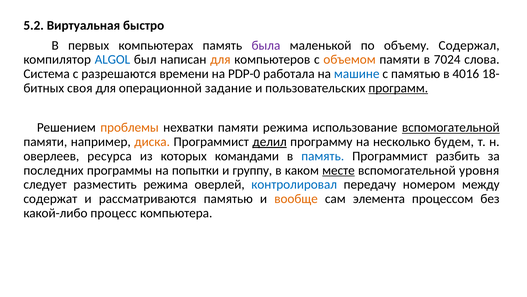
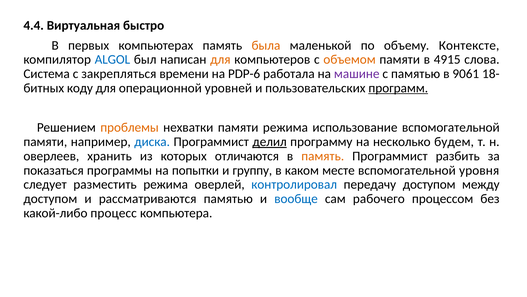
5.2: 5.2 -> 4.4 (34, 26)
была colour: purple -> orange (266, 45)
Содержал: Содержал -> Контексте (469, 45)
7024: 7024 -> 4915 (447, 59)
разрешаются: разрешаются -> закрепляться (119, 74)
PDP-0: PDP-0 -> PDP-6 (244, 74)
машине colour: blue -> purple (357, 74)
4016: 4016 -> 9061 (466, 74)
своя: своя -> коду (80, 88)
задание: задание -> уровней (228, 88)
вспомогательной underline: present -> none (451, 127)
диска colour: orange -> blue (152, 142)
ресурса: ресурса -> хранить (110, 156)
командами: командами -> отличаются (247, 156)
память colour: blue -> orange (323, 156)
последних: последних -> показаться (54, 170)
месте underline: present -> none (338, 170)
передачу номером: номером -> доступом (429, 184)
содержат: содержат -> доступом (50, 198)
вообще colour: orange -> blue (296, 198)
элемента: элемента -> рабочего (379, 198)
